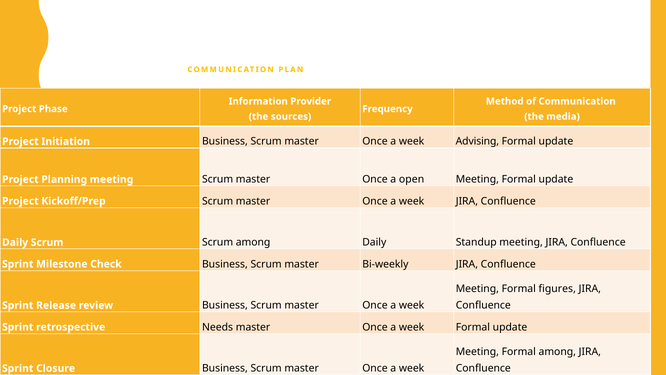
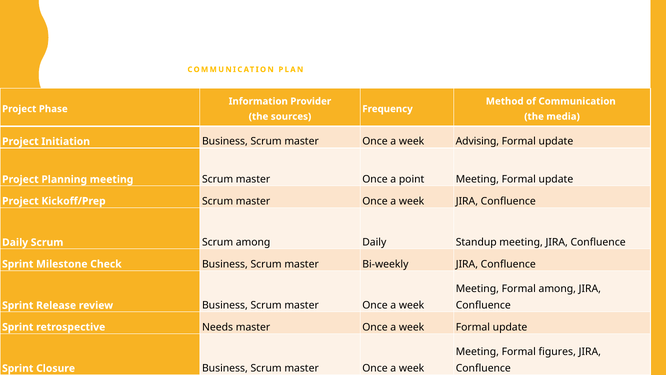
open: open -> point (412, 179)
Formal figures: figures -> among (557, 289)
Formal among: among -> figures (557, 352)
